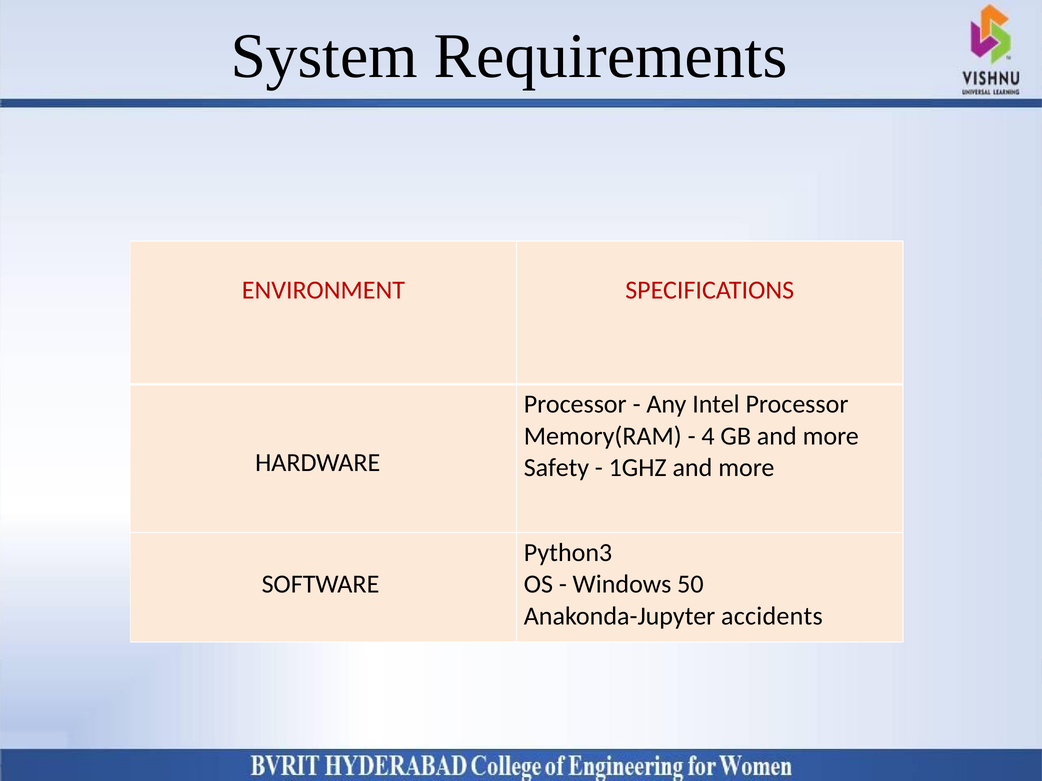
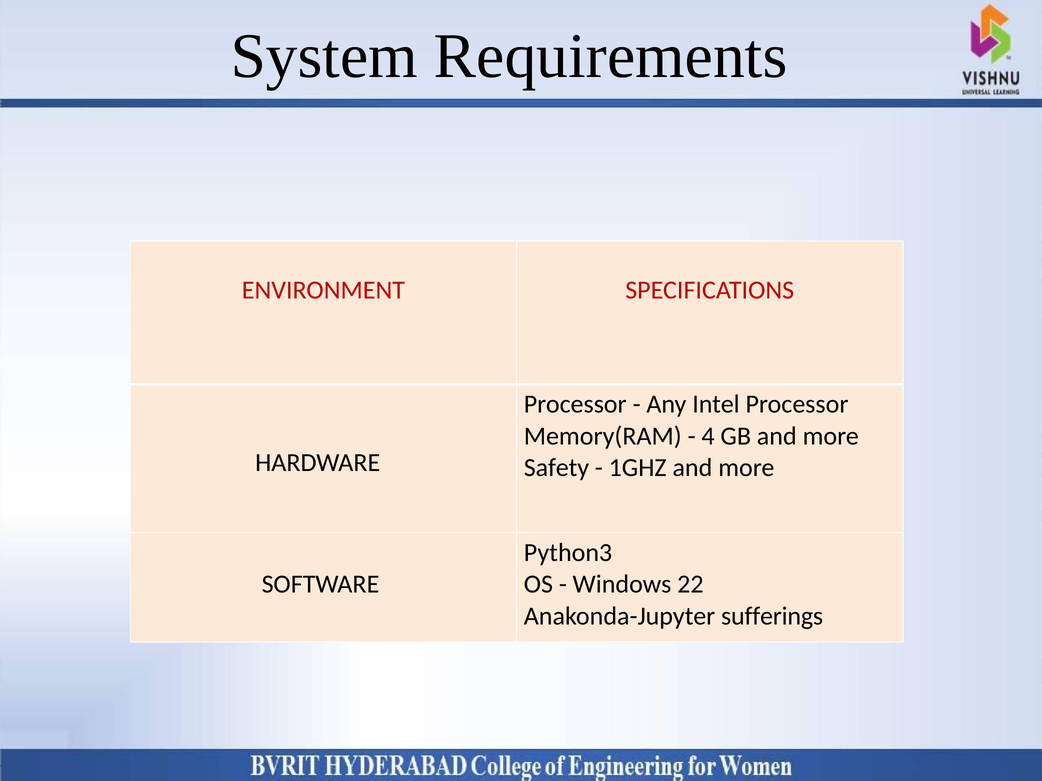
50: 50 -> 22 (690, 585)
accidents: accidents -> sufferings (772, 616)
